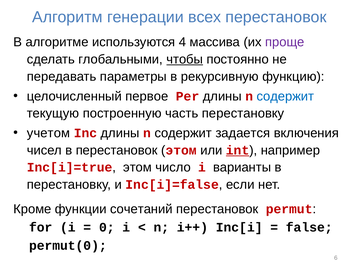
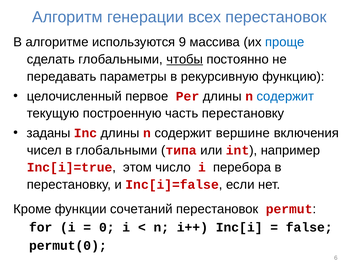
4: 4 -> 9 (182, 42)
проще colour: purple -> blue (285, 42)
учетом: учетом -> заданы (49, 133)
задается: задается -> вершине (243, 133)
в перестановок: перестановок -> глобальными (117, 150)
этом: этом -> типа (181, 150)
int underline: present -> none (238, 150)
варианты: варианты -> перебора (242, 167)
